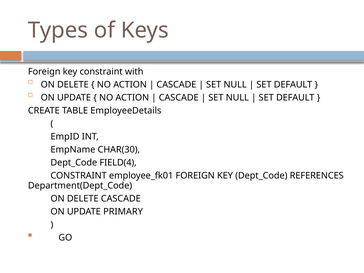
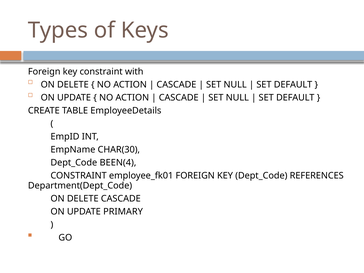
FIELD(4: FIELD(4 -> BEEN(4 (118, 163)
